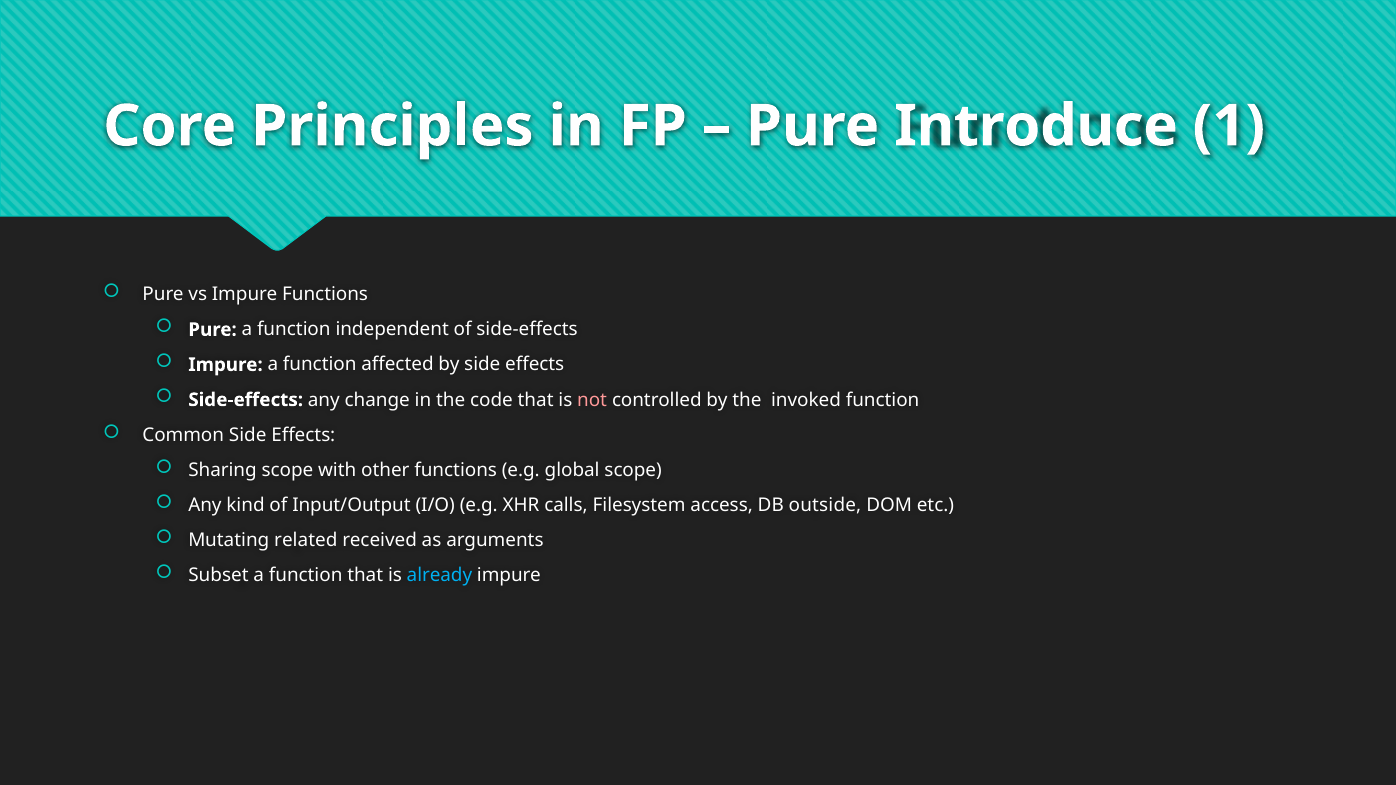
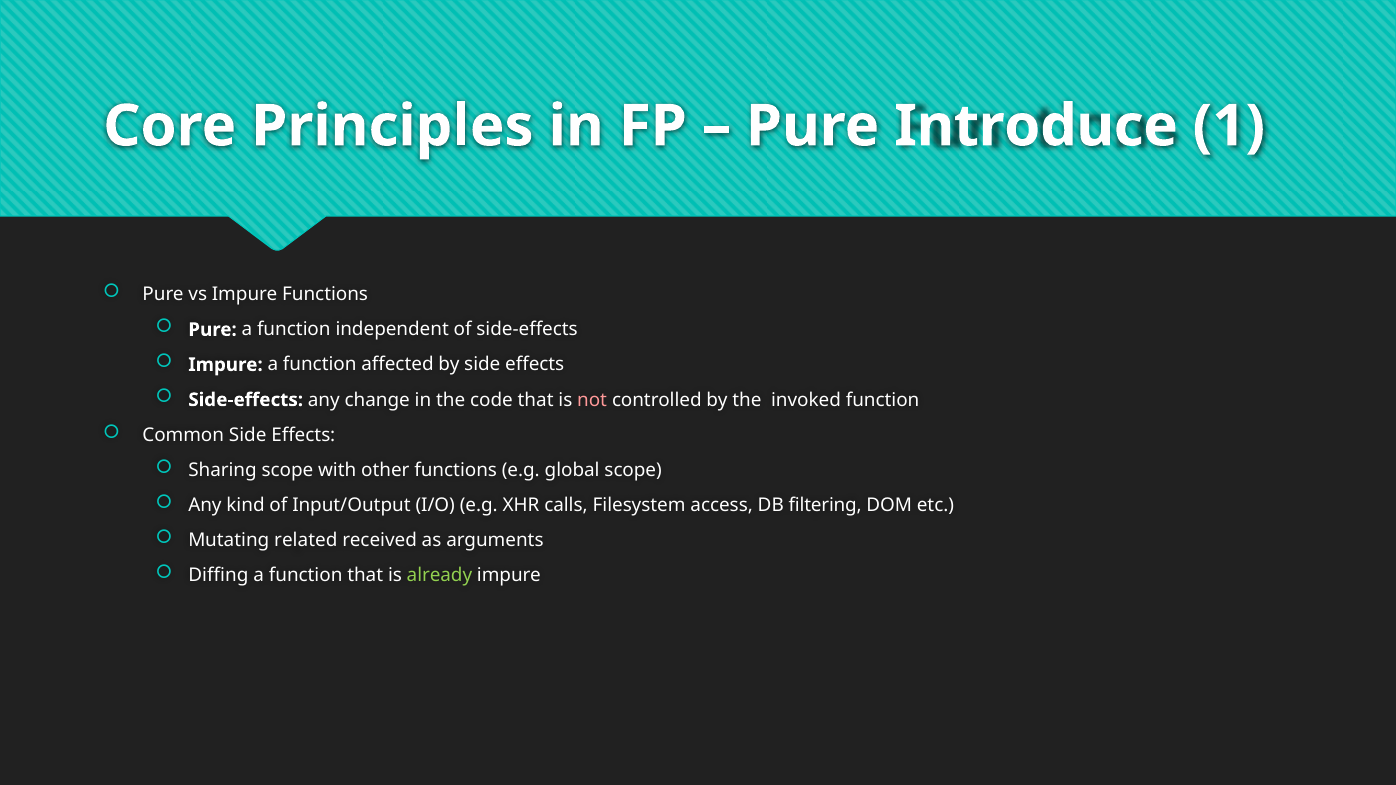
outside: outside -> filtering (825, 505)
Subset: Subset -> Diffing (218, 576)
already colour: light blue -> light green (439, 576)
